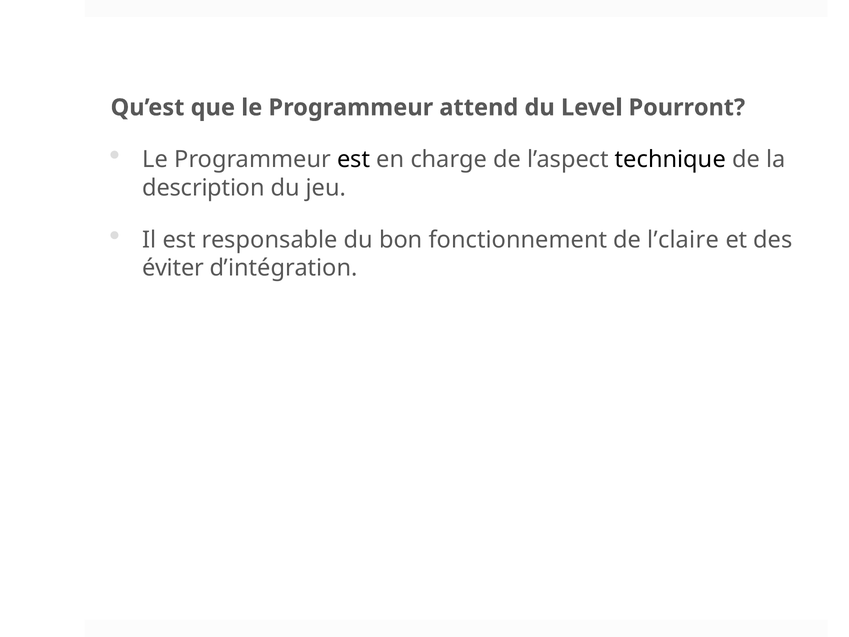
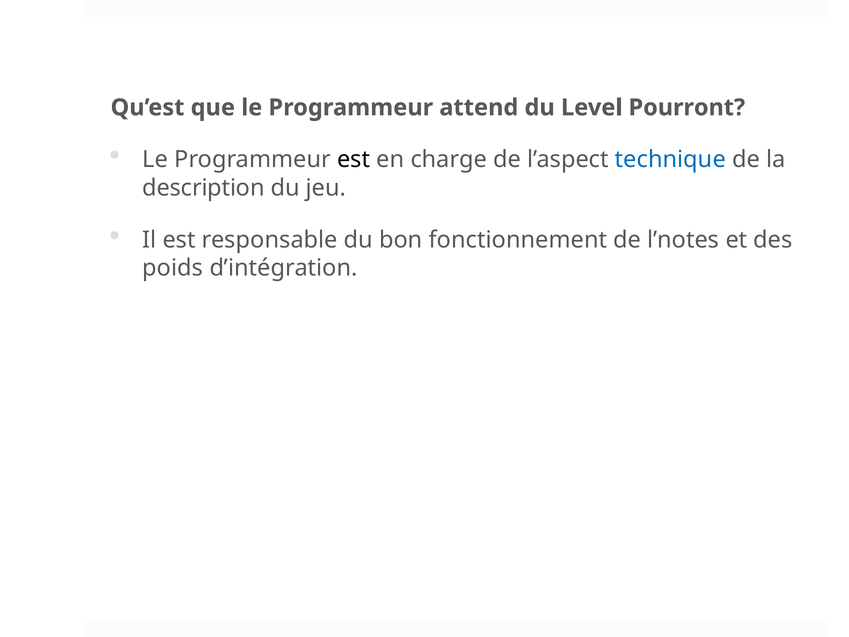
technique colour: black -> blue (670, 159)
l’claire: l’claire -> l’notes (683, 240)
éviter: éviter -> poids (173, 268)
